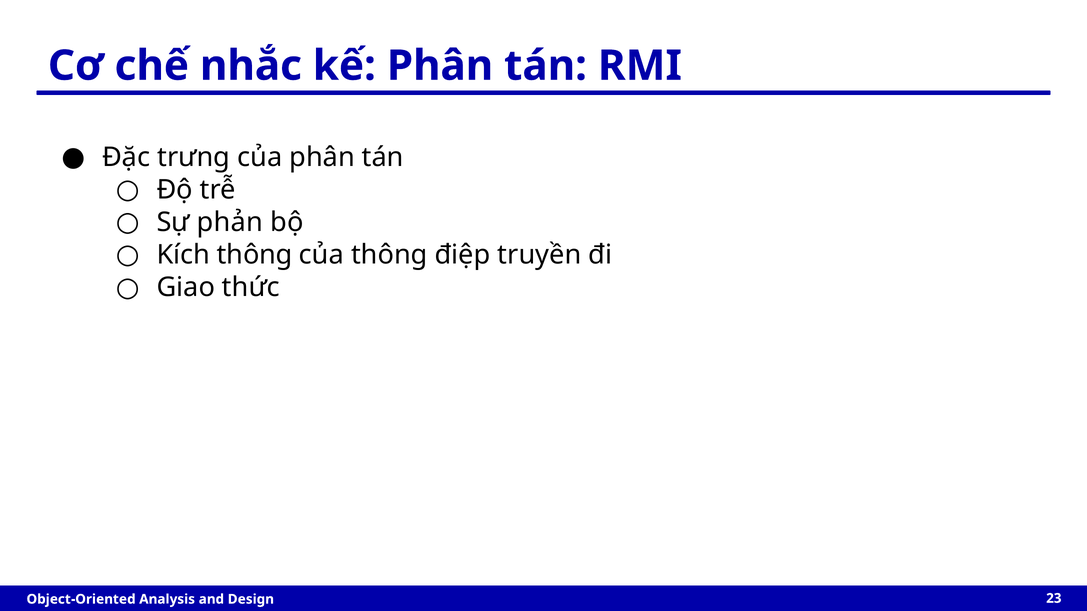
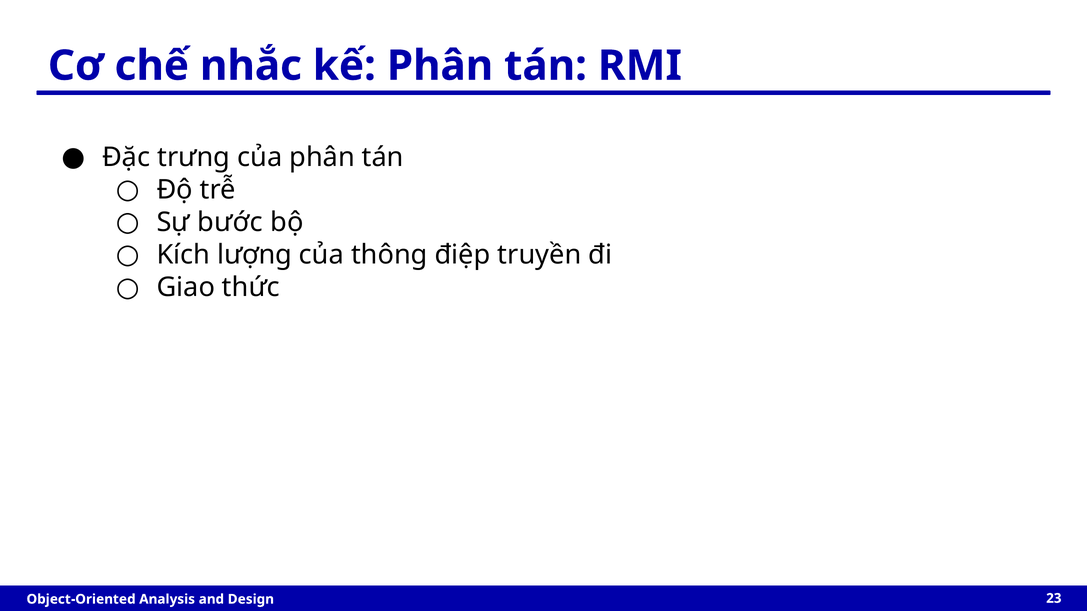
phản: phản -> bước (230, 222)
Kích thông: thông -> lượng (255, 255)
